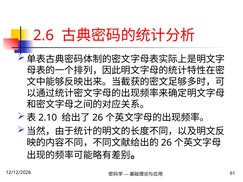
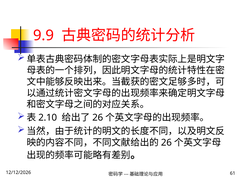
2.6: 2.6 -> 9.9 (43, 35)
